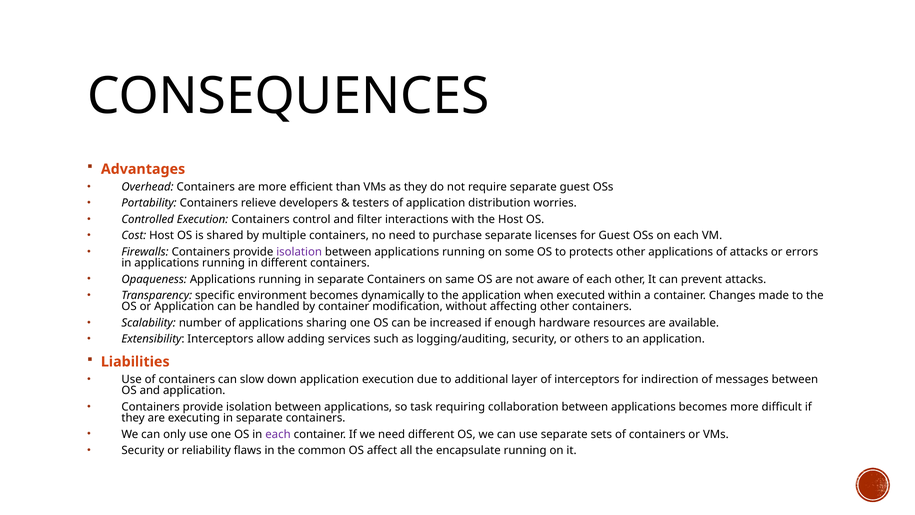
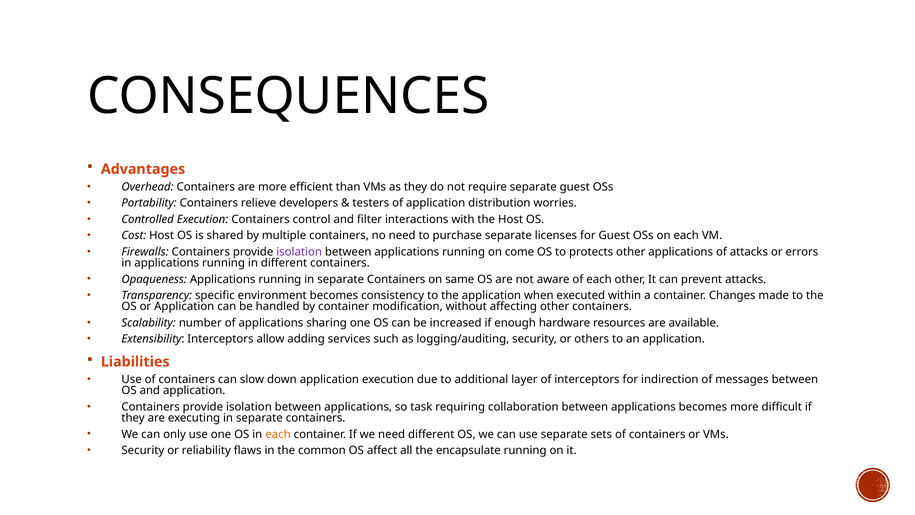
some: some -> come (519, 252)
dynamically: dynamically -> consistency (393, 295)
each colour: purple -> orange (278, 434)
